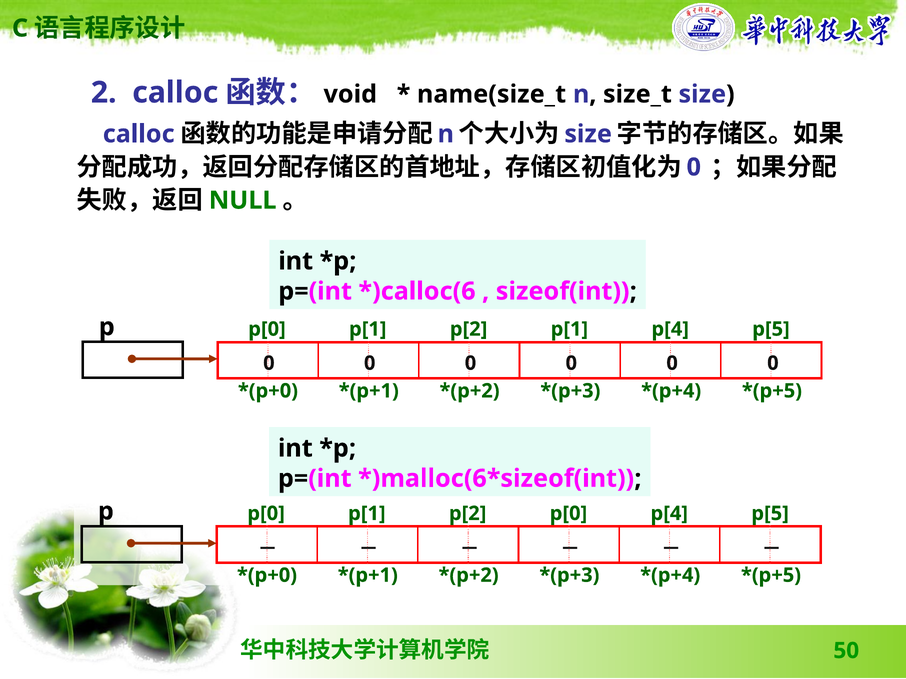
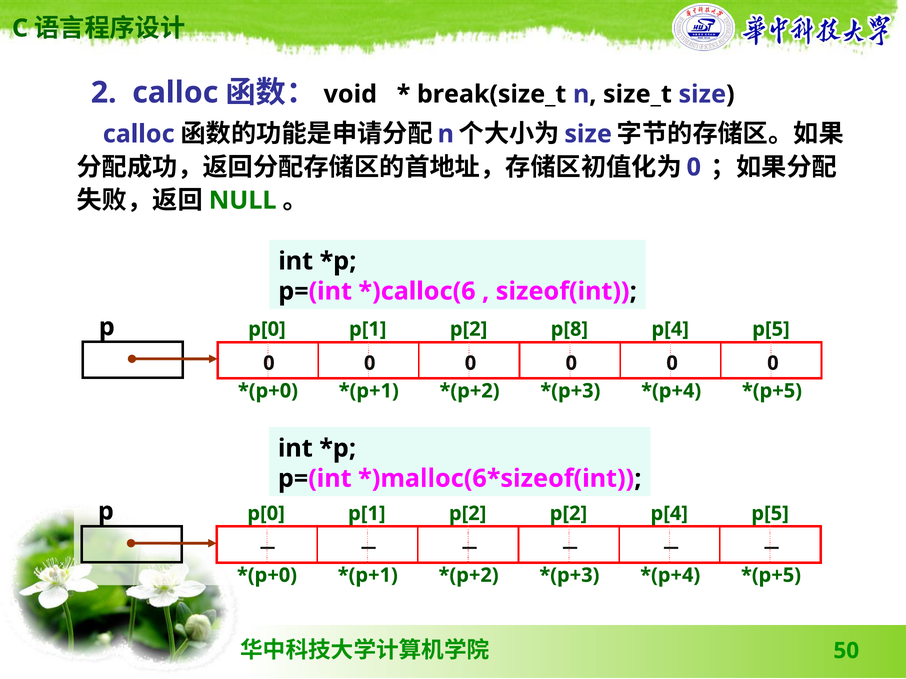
name(size_t: name(size_t -> break(size_t (492, 94)
p[2 p[1: p[1 -> p[8 (569, 329)
p[2 p[0: p[0 -> p[2 (568, 514)
